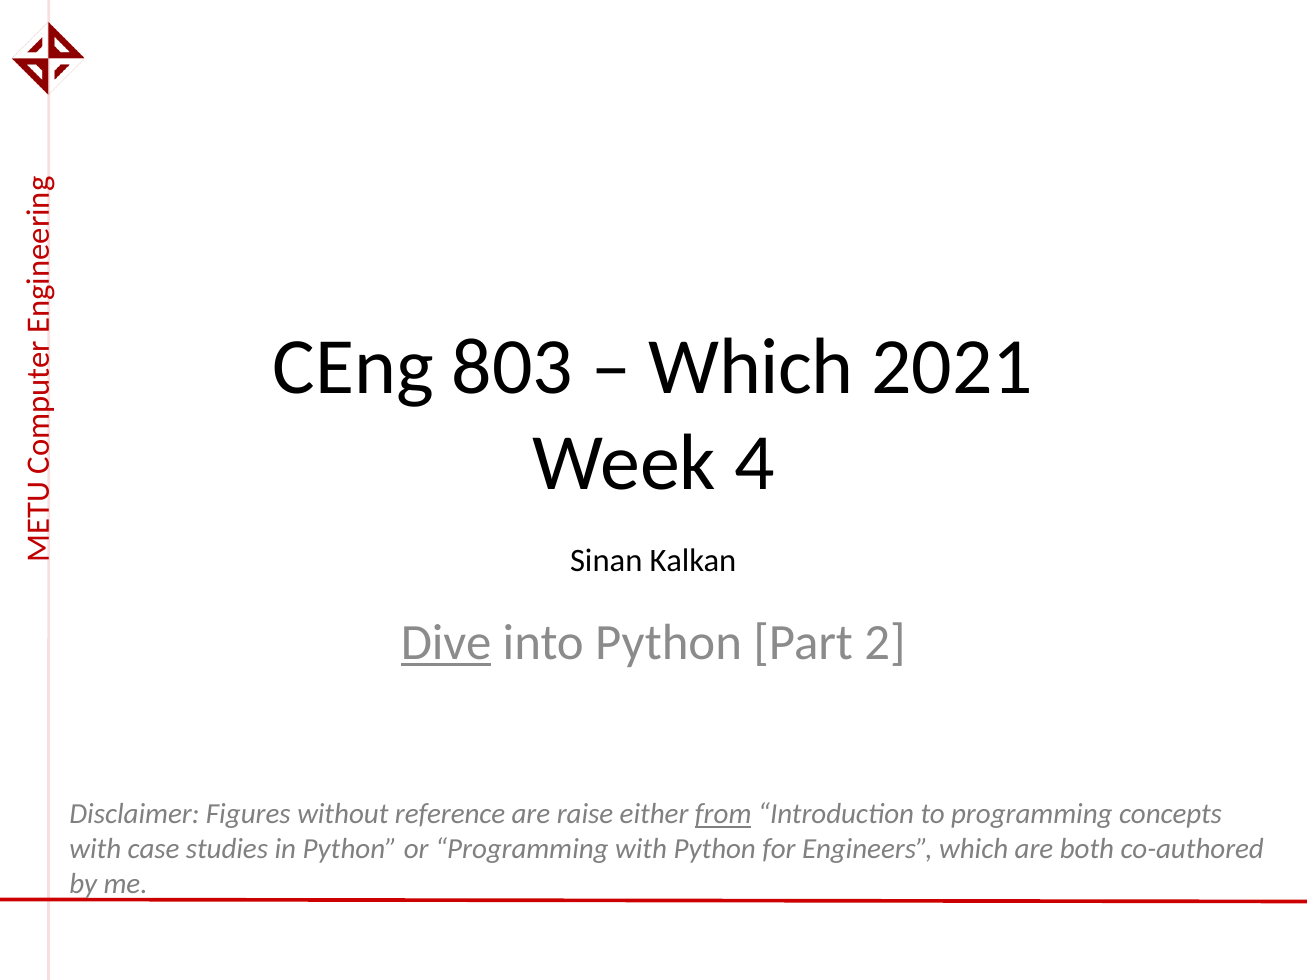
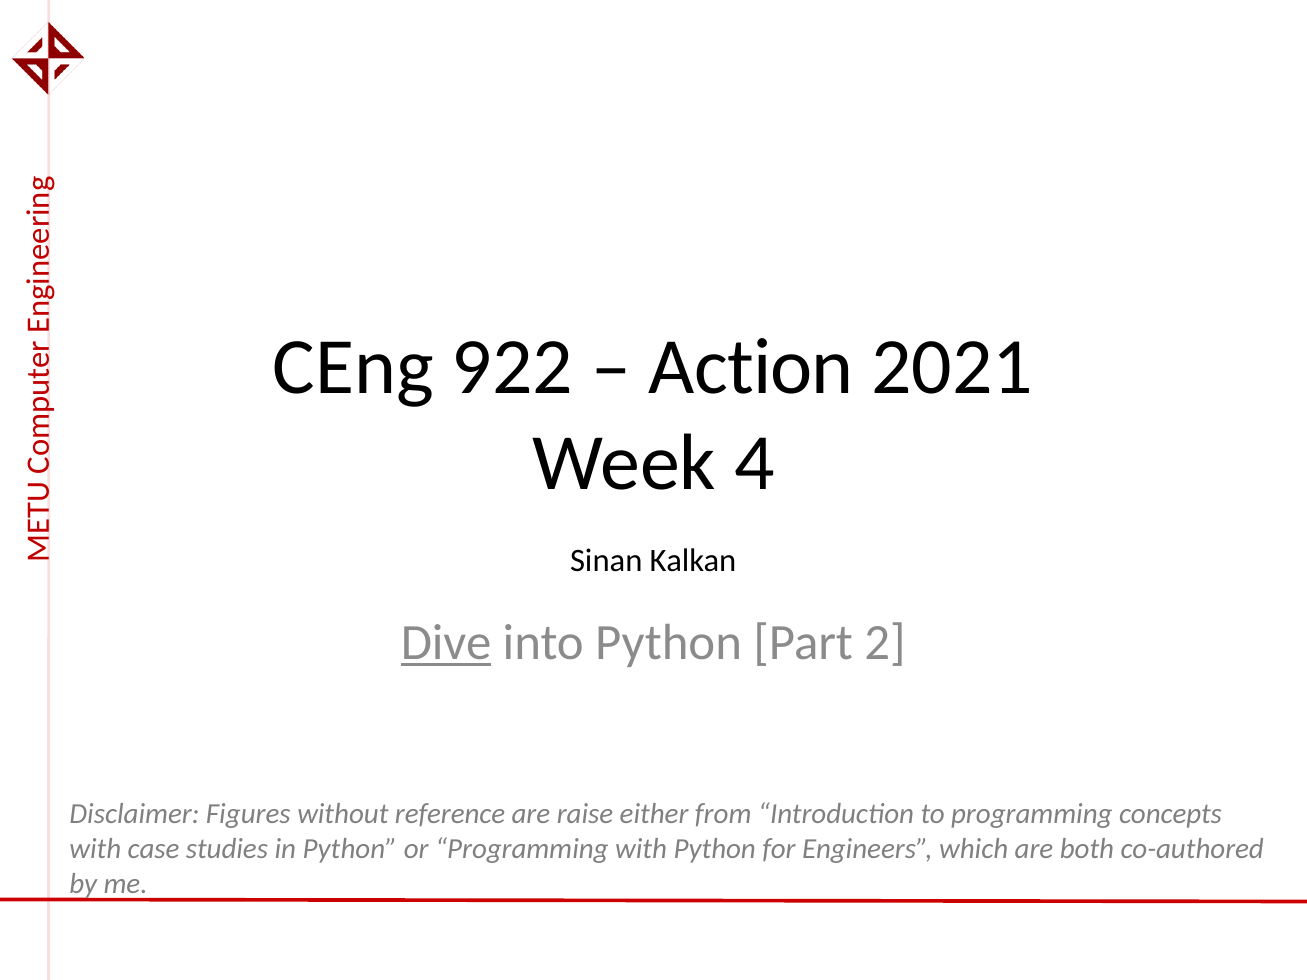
803: 803 -> 922 (512, 367)
Which: Which -> Action (751, 367)
from underline: present -> none (723, 815)
